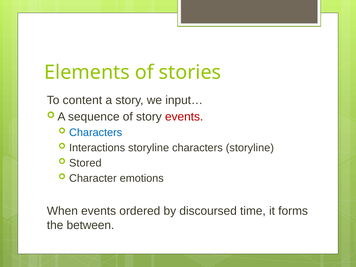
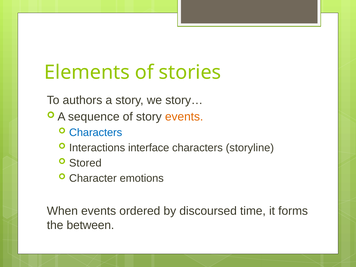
content: content -> authors (82, 100)
input…: input… -> story… (184, 100)
events colour: red -> orange (184, 117)
Interactions storyline: storyline -> interface (149, 148)
